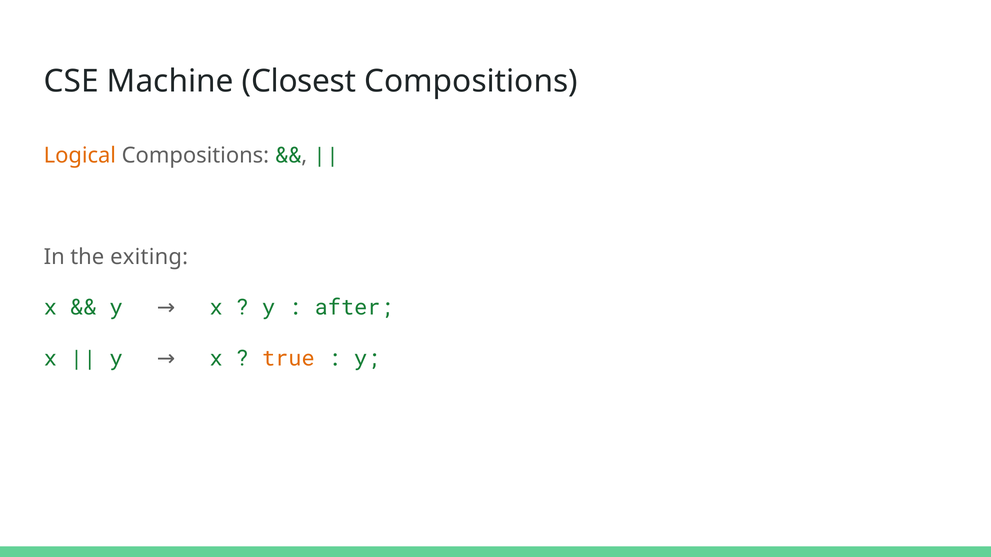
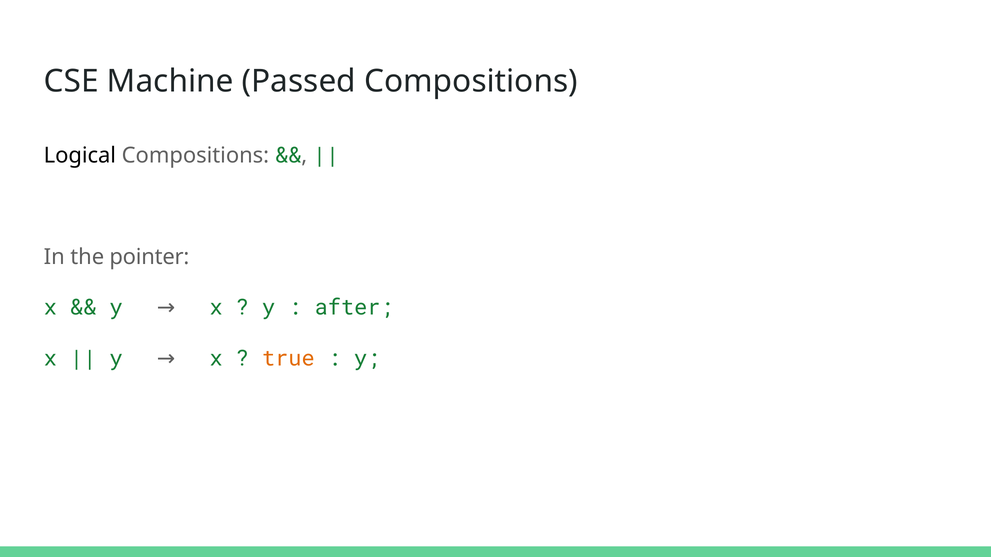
Closest: Closest -> Passed (299, 82)
Logical colour: orange -> black (80, 155)
exiting: exiting -> pointer (149, 257)
